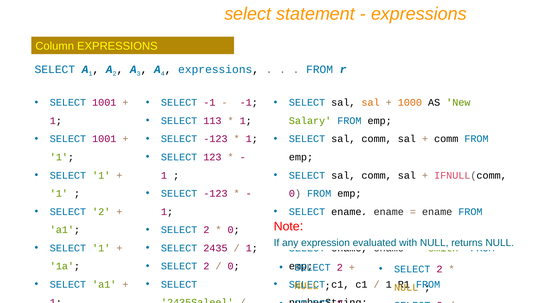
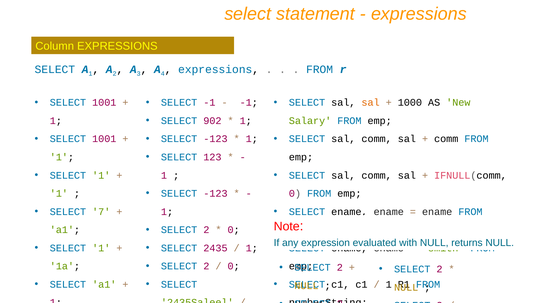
1000 colour: orange -> black (410, 102)
113: 113 -> 902 (212, 121)
2: 2 -> 7 (101, 211)
